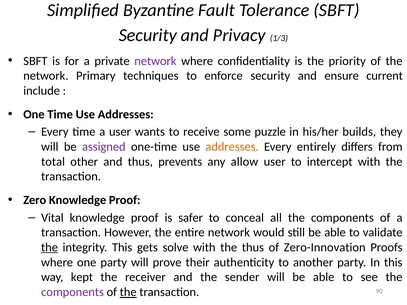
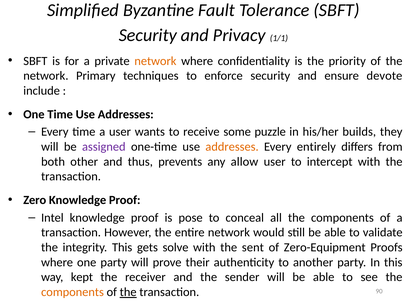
1/3: 1/3 -> 1/1 (279, 38)
network colour: purple -> orange (155, 61)
current: current -> devote (384, 76)
total: total -> both (53, 162)
Vital: Vital -> Intel (52, 218)
safer: safer -> pose (191, 218)
the underline: present -> none (50, 248)
the thus: thus -> sent (253, 248)
Zero-Innovation: Zero-Innovation -> Zero-Equipment (325, 248)
components colour: purple -> orange (72, 292)
